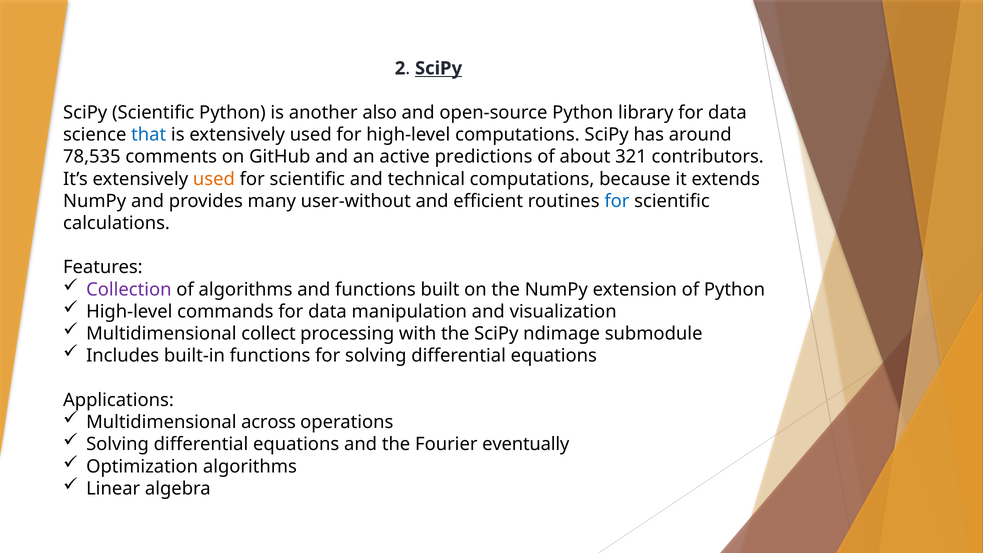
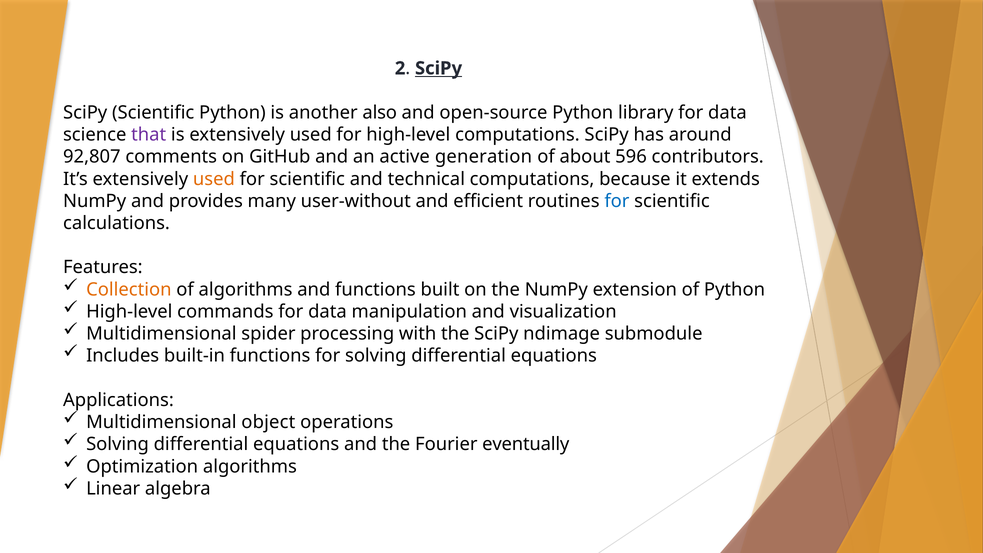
that colour: blue -> purple (149, 135)
78,535: 78,535 -> 92,807 (92, 157)
predictions: predictions -> generation (483, 157)
321: 321 -> 596 (631, 157)
Collection colour: purple -> orange (129, 289)
collect: collect -> spider (268, 334)
across: across -> object (268, 422)
